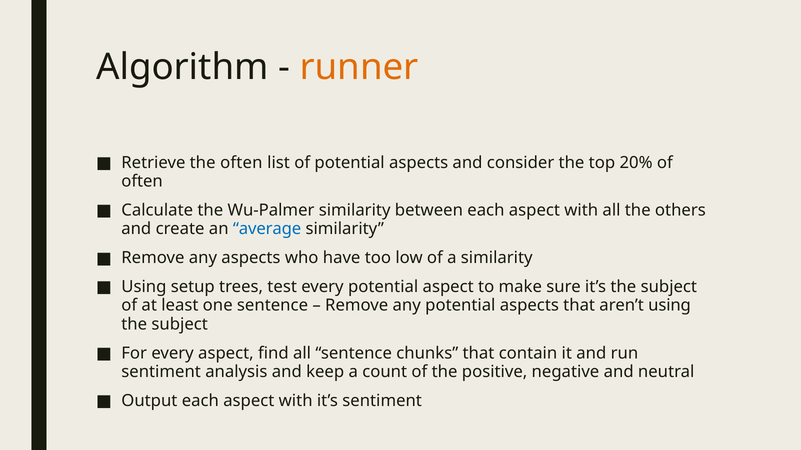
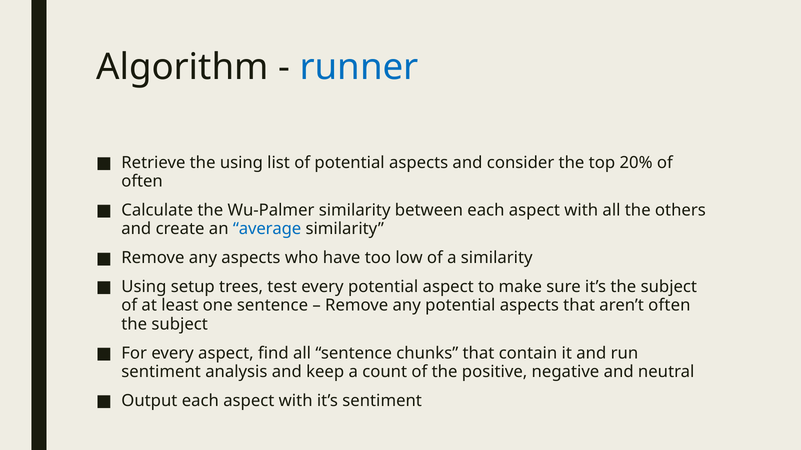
runner colour: orange -> blue (359, 67)
the often: often -> using (241, 163)
aren’t using: using -> often (669, 306)
